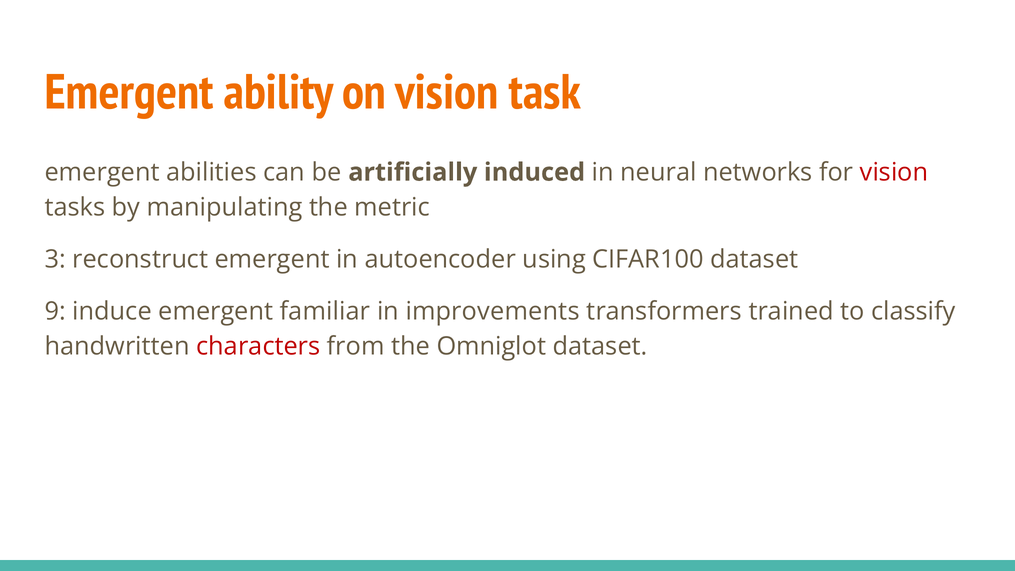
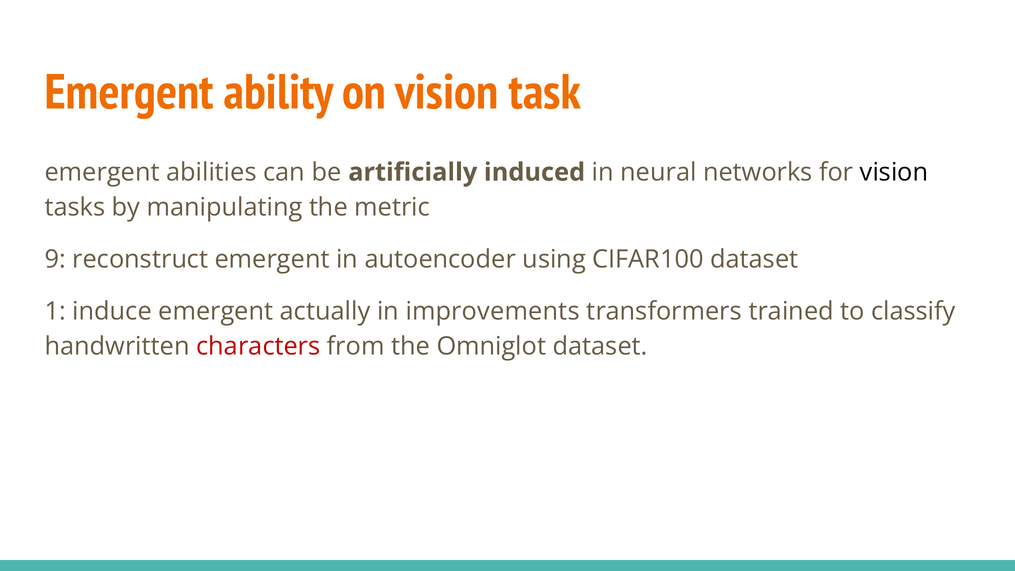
vision colour: red -> black (894, 172)
3: 3 -> 9 (55, 259)
9: 9 -> 1 (55, 311)
familiar: familiar -> actually (325, 311)
